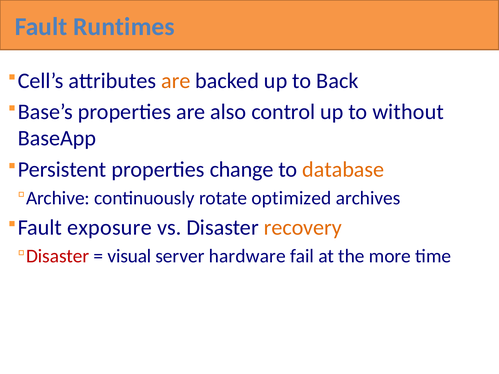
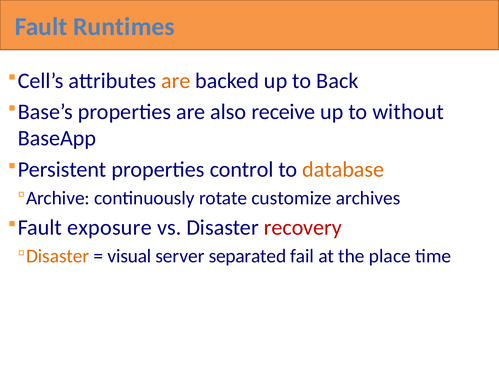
control: control -> receive (283, 112)
change: change -> control (242, 169)
optimized: optimized -> customize (292, 198)
recovery colour: orange -> red (303, 228)
Disaster colour: red -> orange (58, 256)
hardware: hardware -> separated (247, 256)
more: more -> place (390, 256)
